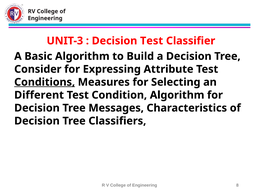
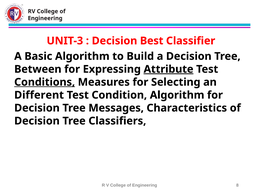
Decision Test: Test -> Best (152, 41)
Consider: Consider -> Between (38, 69)
Attribute underline: none -> present (169, 69)
